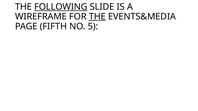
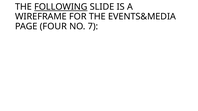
THE underline: present -> none (97, 17)
FIFTH: FIFTH -> FOUR (53, 26)
5: 5 -> 7 (93, 26)
